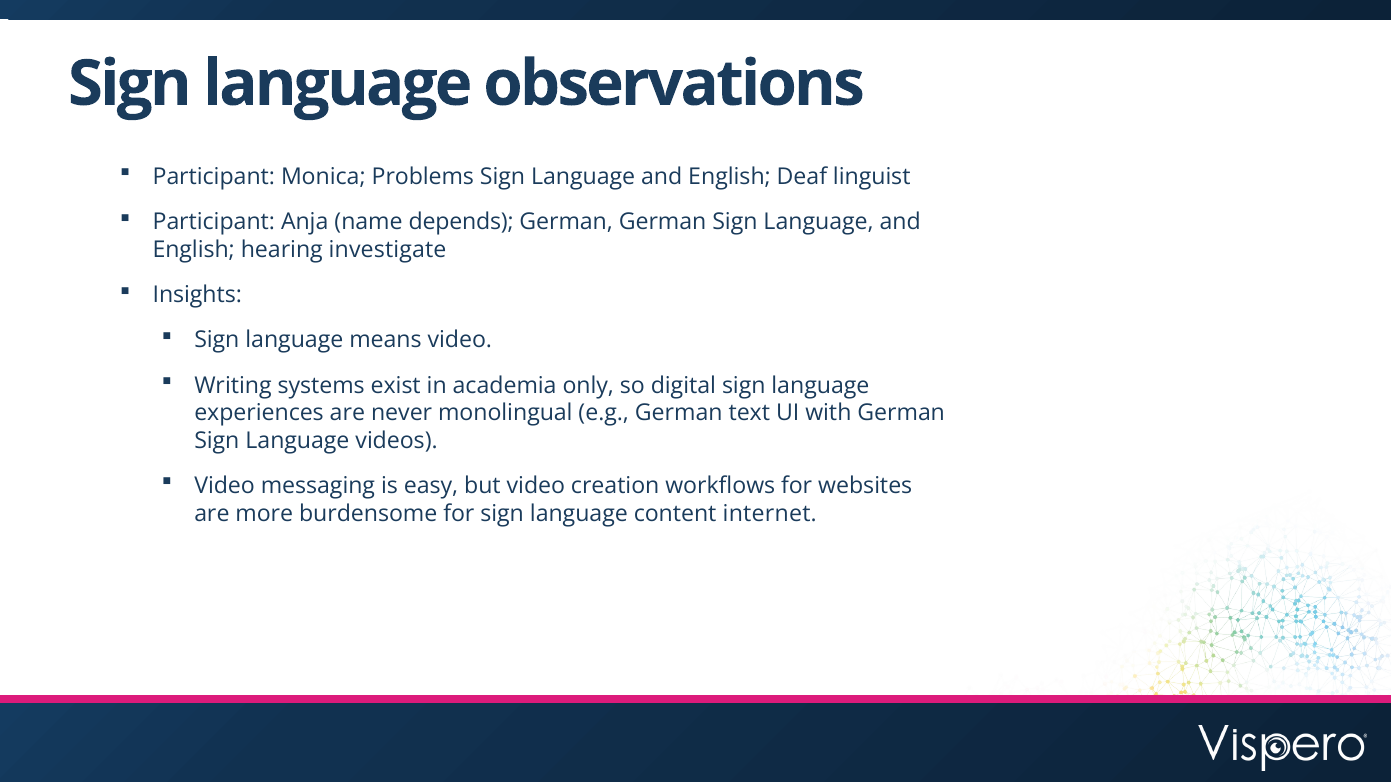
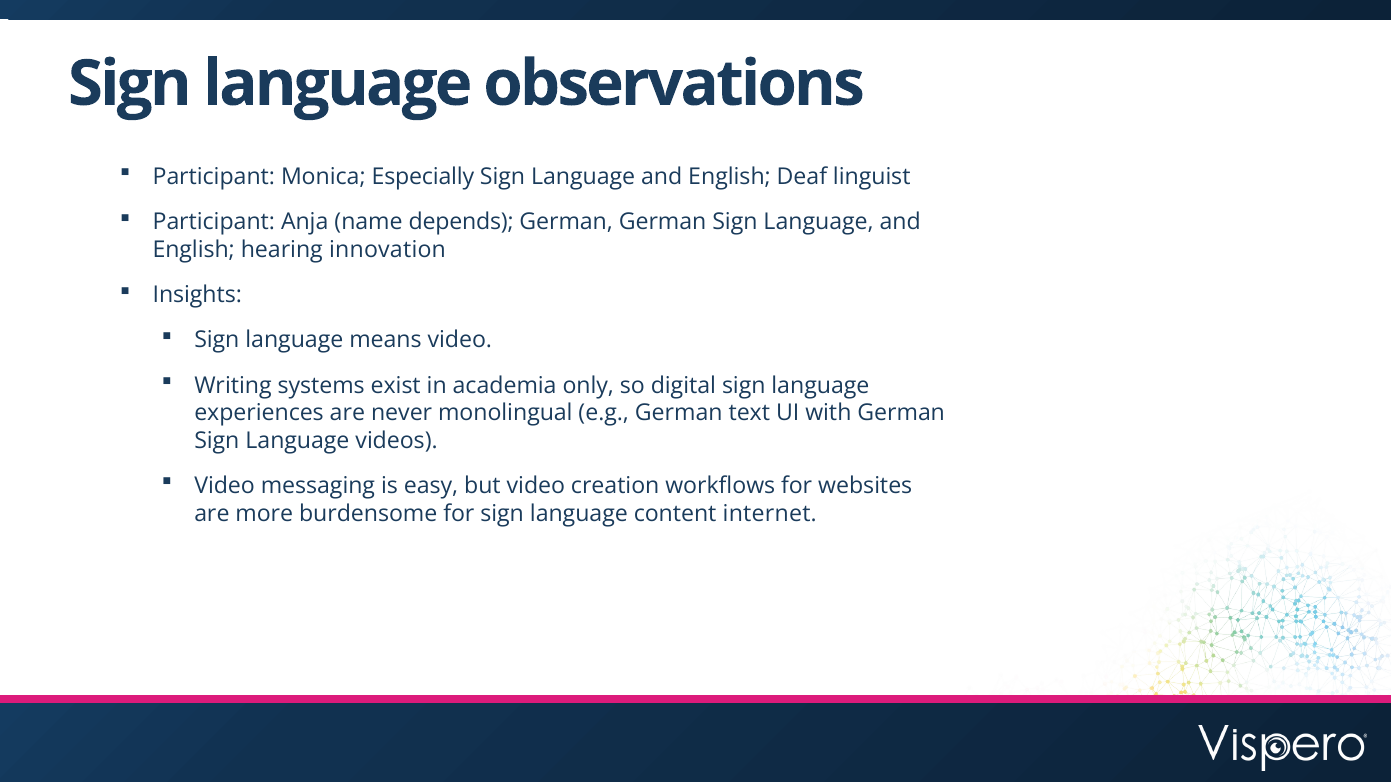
Problems: Problems -> Especially (423, 177)
investigate: investigate -> innovation (388, 250)
